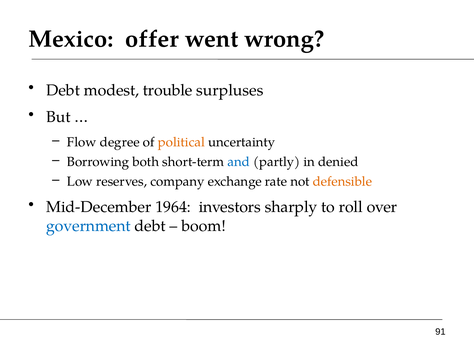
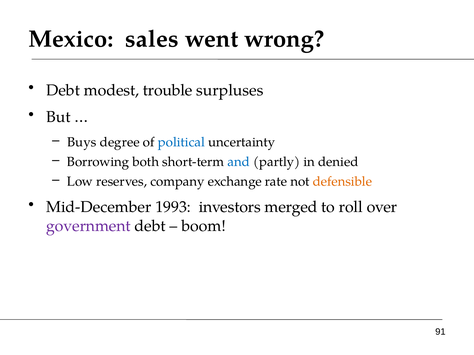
offer: offer -> sales (152, 39)
Flow: Flow -> Buys (82, 142)
political colour: orange -> blue (181, 142)
1964: 1964 -> 1993 (173, 207)
sharply: sharply -> merged (291, 207)
government colour: blue -> purple (88, 226)
